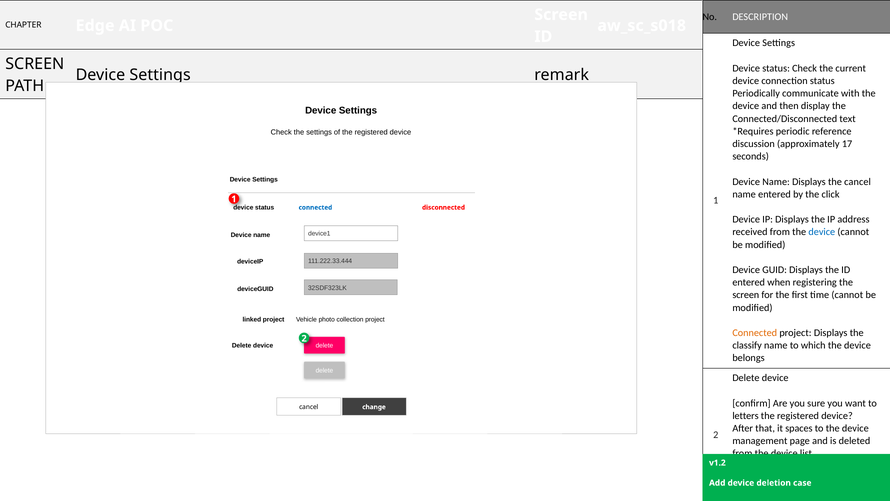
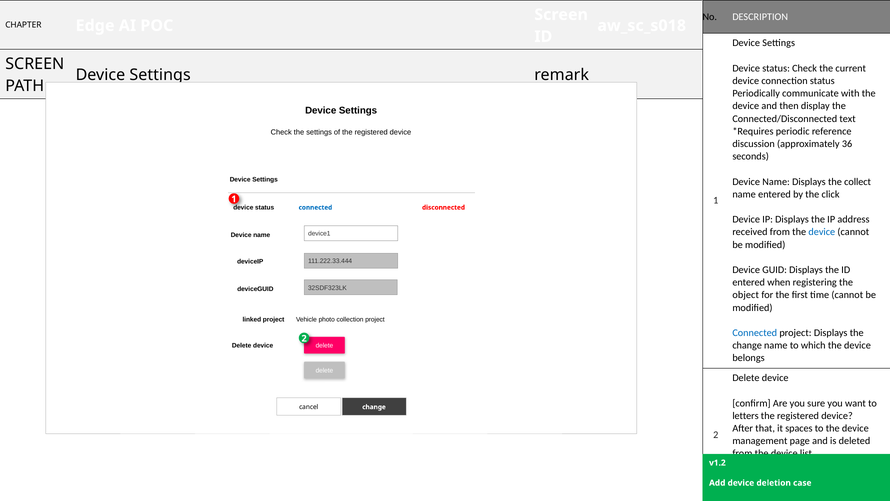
17: 17 -> 36 (847, 144)
the cancel: cancel -> collect (858, 182)
screen: screen -> object (746, 295)
Connected colour: orange -> blue (755, 333)
classify: classify -> change (747, 345)
